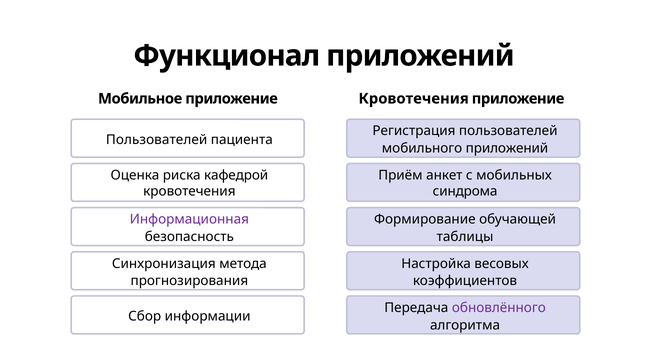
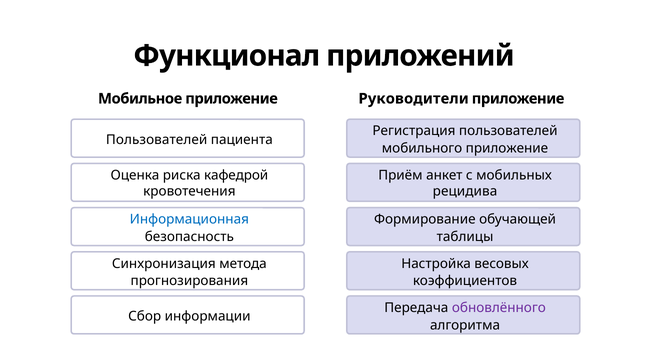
приложение Кровотечения: Кровотечения -> Руководители (414, 99)
мобильного приложений: приложений -> приложение (507, 149)
синдрома: синдрома -> рецидива (465, 192)
Информационная colour: purple -> blue (189, 220)
